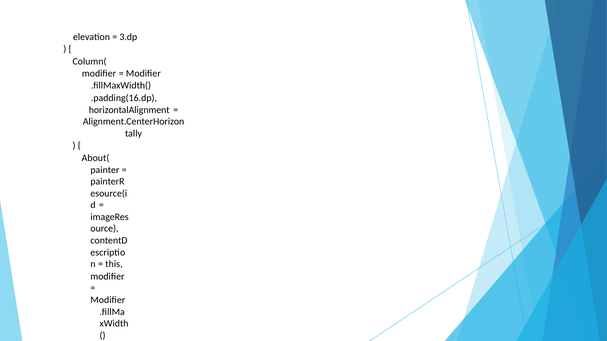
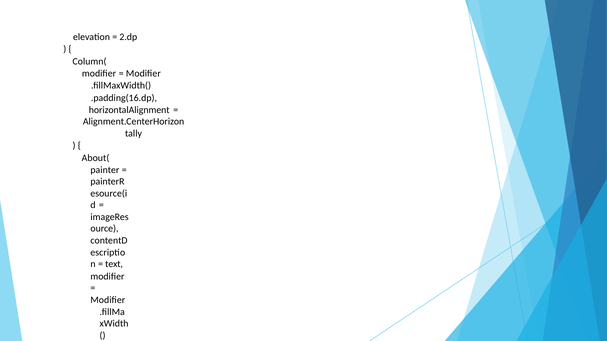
3.dp: 3.dp -> 2.dp (128, 37)
this: this -> text (114, 264)
